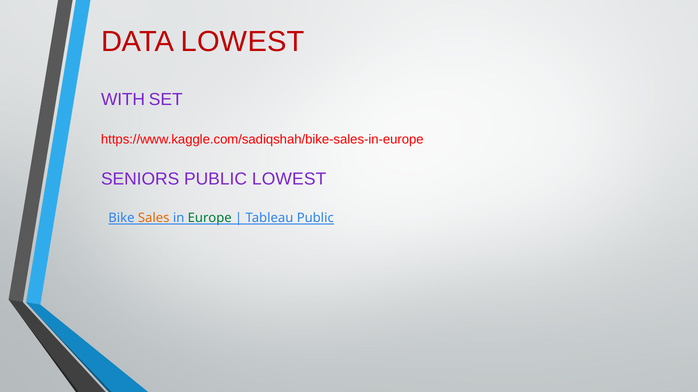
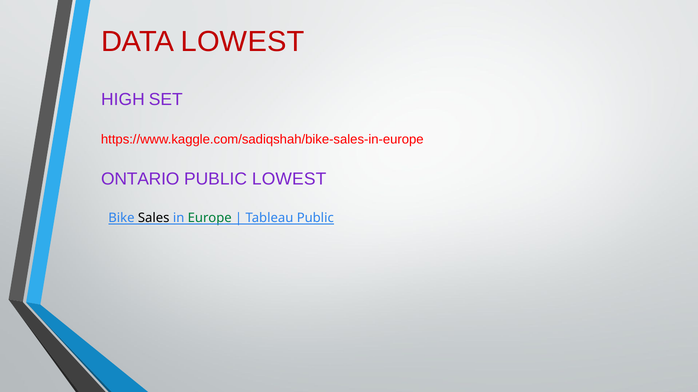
WITH: WITH -> HIGH (123, 99)
SENIORS: SENIORS -> ONTARIO (140, 179)
Sales colour: orange -> black (154, 218)
